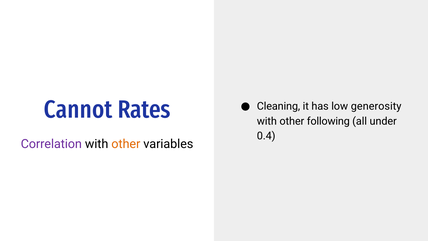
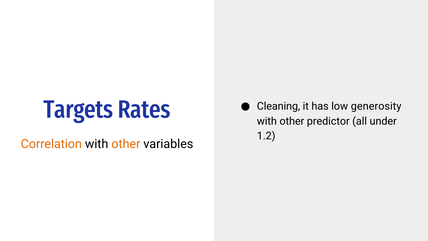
Cannot: Cannot -> Targets (78, 110)
following: following -> predictor (328, 121)
0.4: 0.4 -> 1.2 (266, 136)
Correlation colour: purple -> orange (51, 144)
